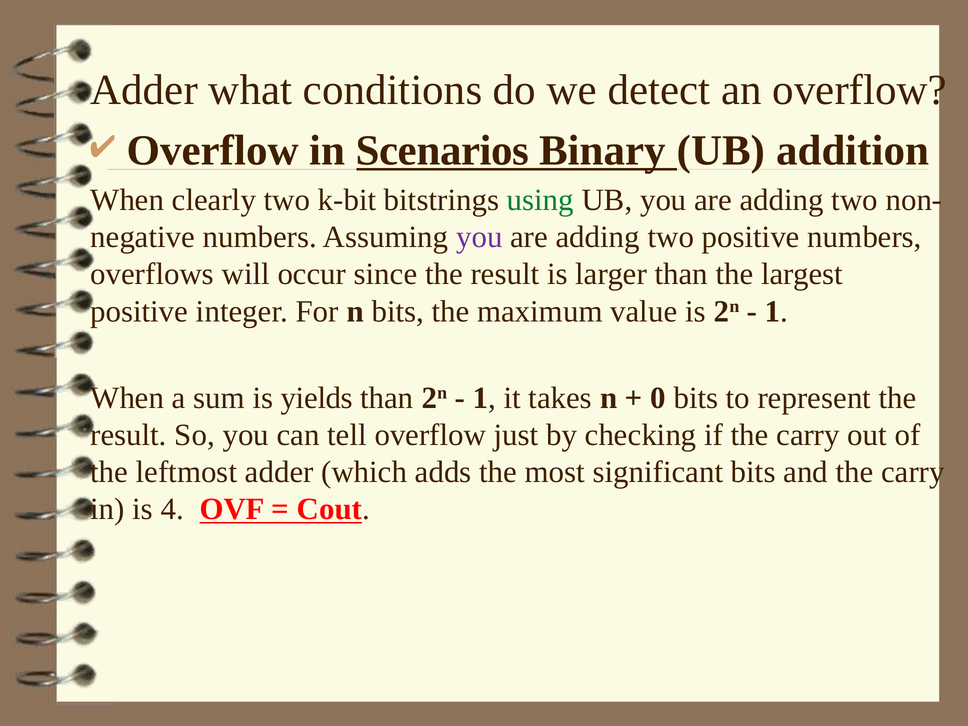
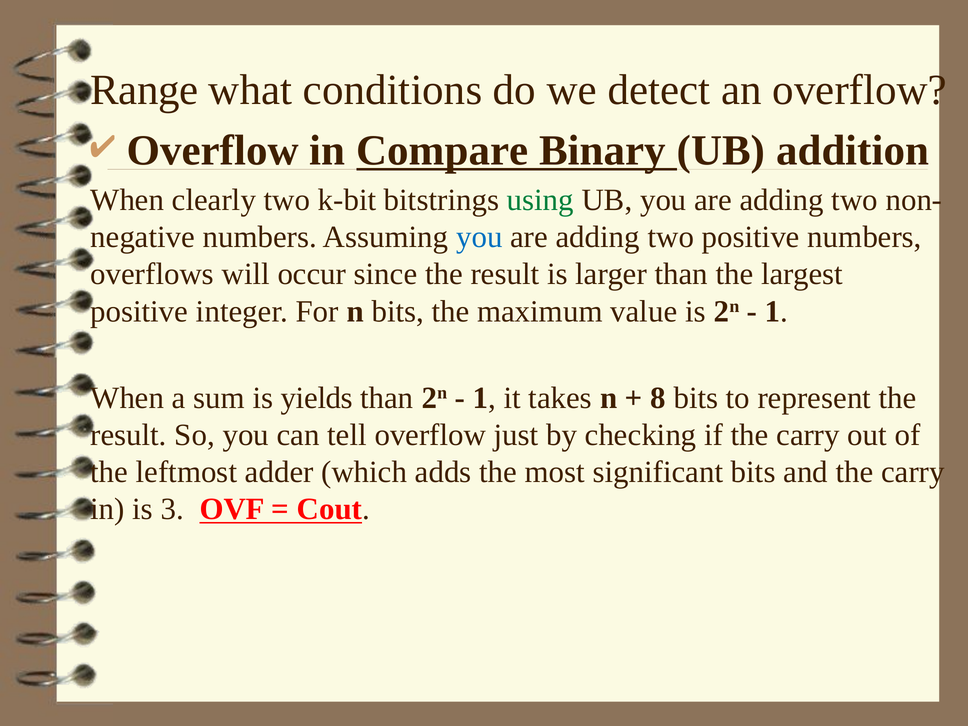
Adder: Adder -> Range (144, 90)
Scenarios: Scenarios -> Compare (442, 150)
you colour: purple -> blue (479, 237)
0: 0 -> 8 (658, 398)
4: 4 -> 3 (172, 509)
